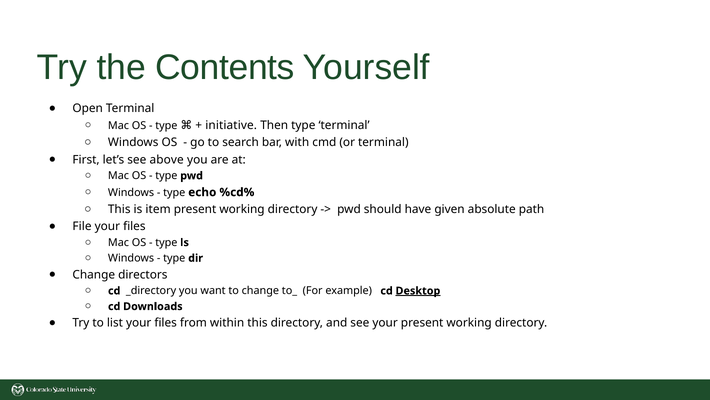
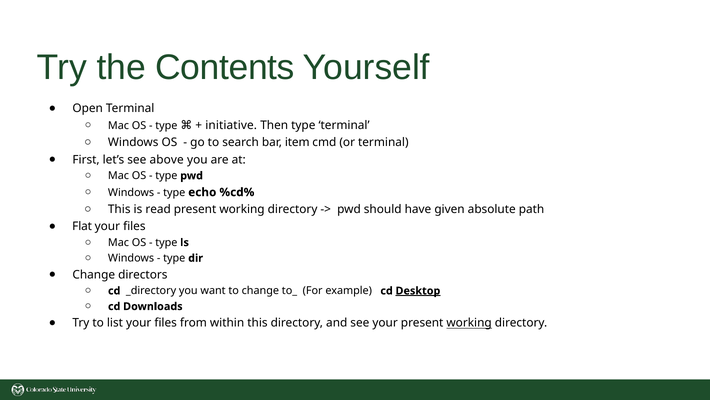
with: with -> item (297, 142)
item: item -> read (158, 209)
File: File -> Flat (82, 226)
working underline: none -> present (469, 323)
